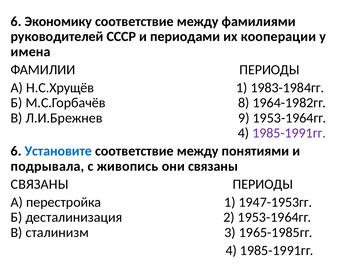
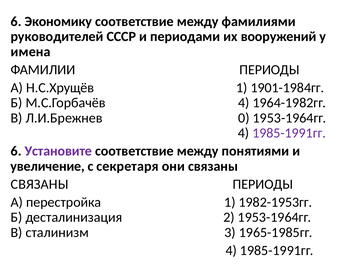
кооперации: кооперации -> вооружений (279, 37)
1983-1984гг: 1983-1984гг -> 1901-1984гг (287, 88)
М.С.Горбачёв 8: 8 -> 4 (244, 103)
9: 9 -> 0 (244, 118)
Установите colour: blue -> purple (58, 151)
подрывала: подрывала -> увеличение (48, 166)
живопись: живопись -> секретаря (128, 166)
1947-1953гг: 1947-1953гг -> 1982-1953гг (275, 202)
